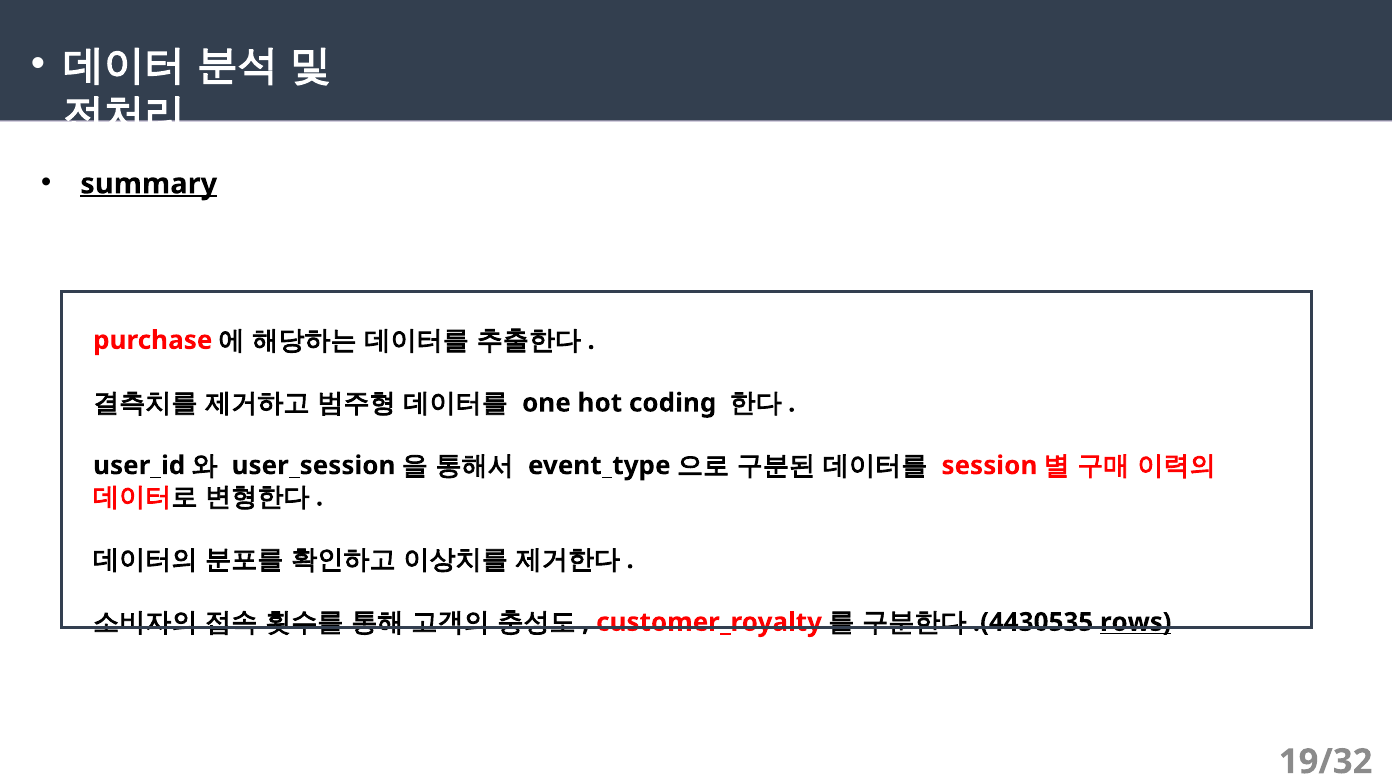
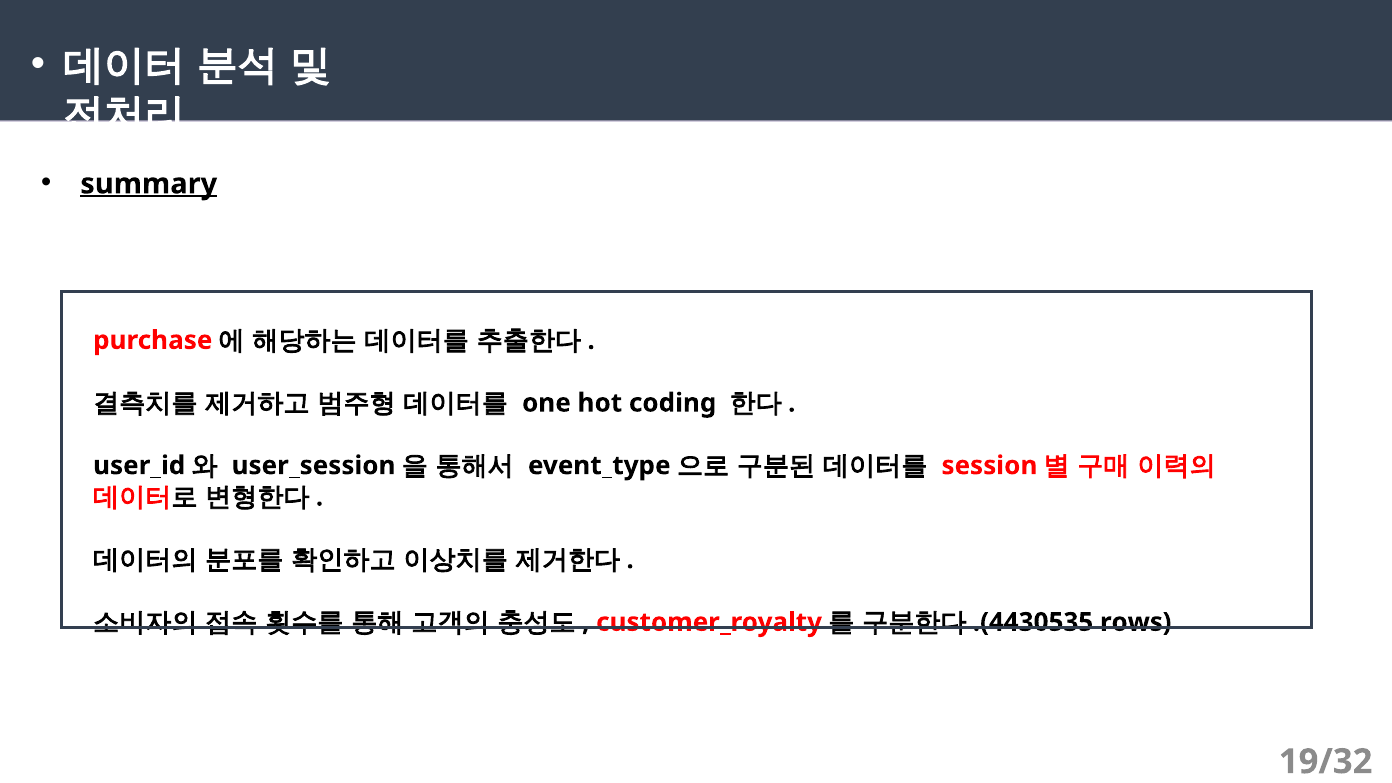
rows underline: present -> none (1136, 622)
